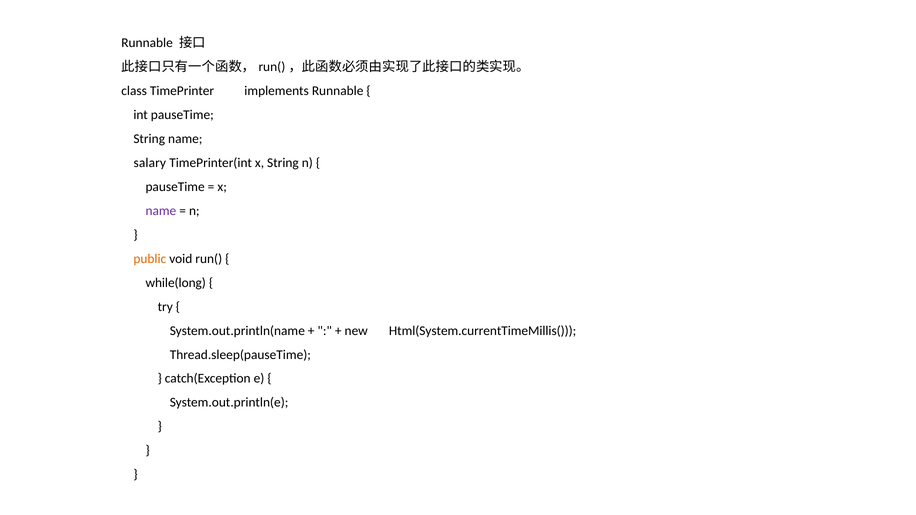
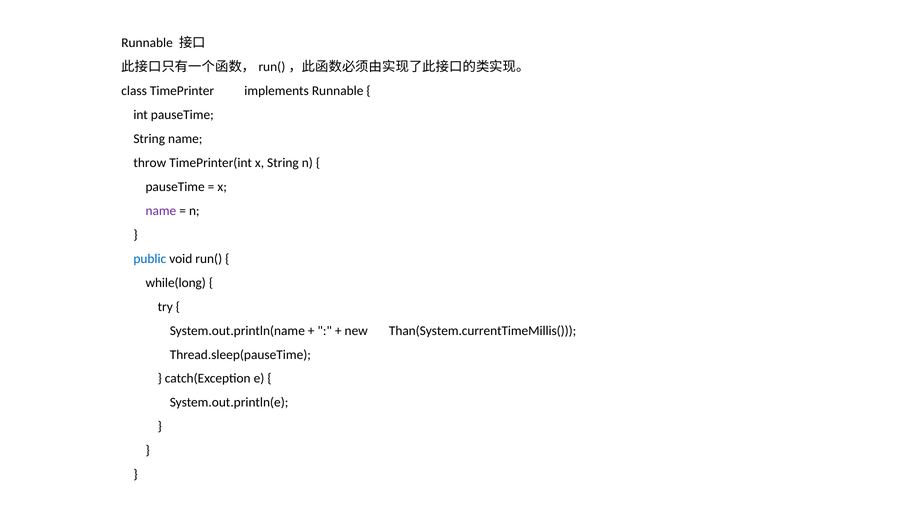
salary: salary -> throw (150, 163)
public colour: orange -> blue (150, 259)
Html(System.currentTimeMillis(: Html(System.currentTimeMillis( -> Than(System.currentTimeMillis( (483, 331)
